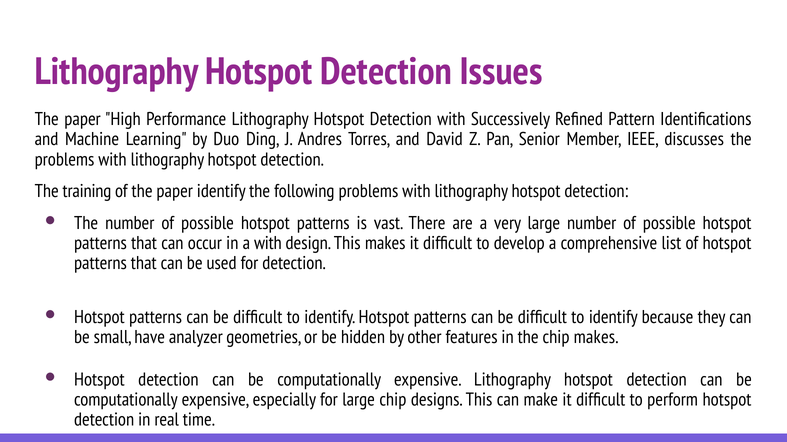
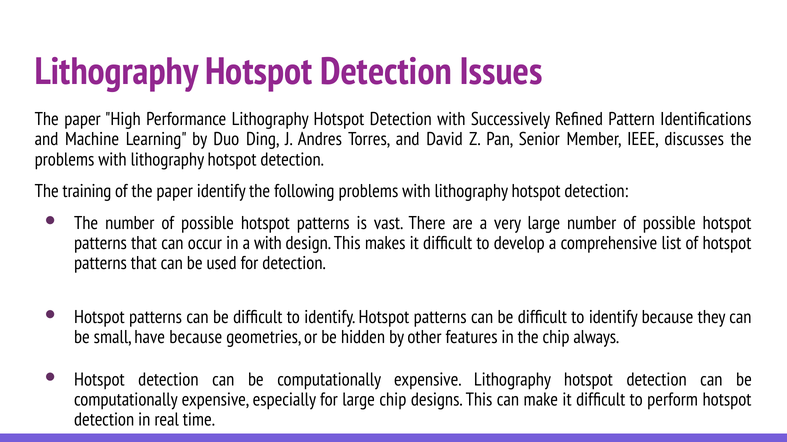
have analyzer: analyzer -> because (196, 338)
chip makes: makes -> always (596, 338)
